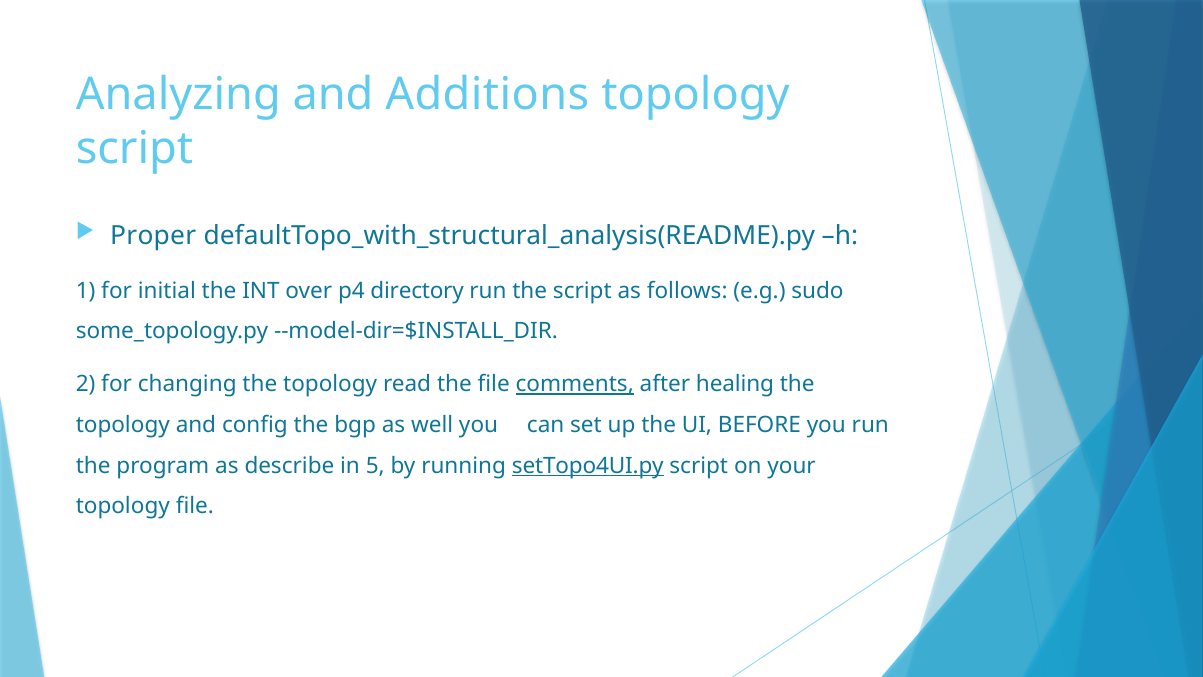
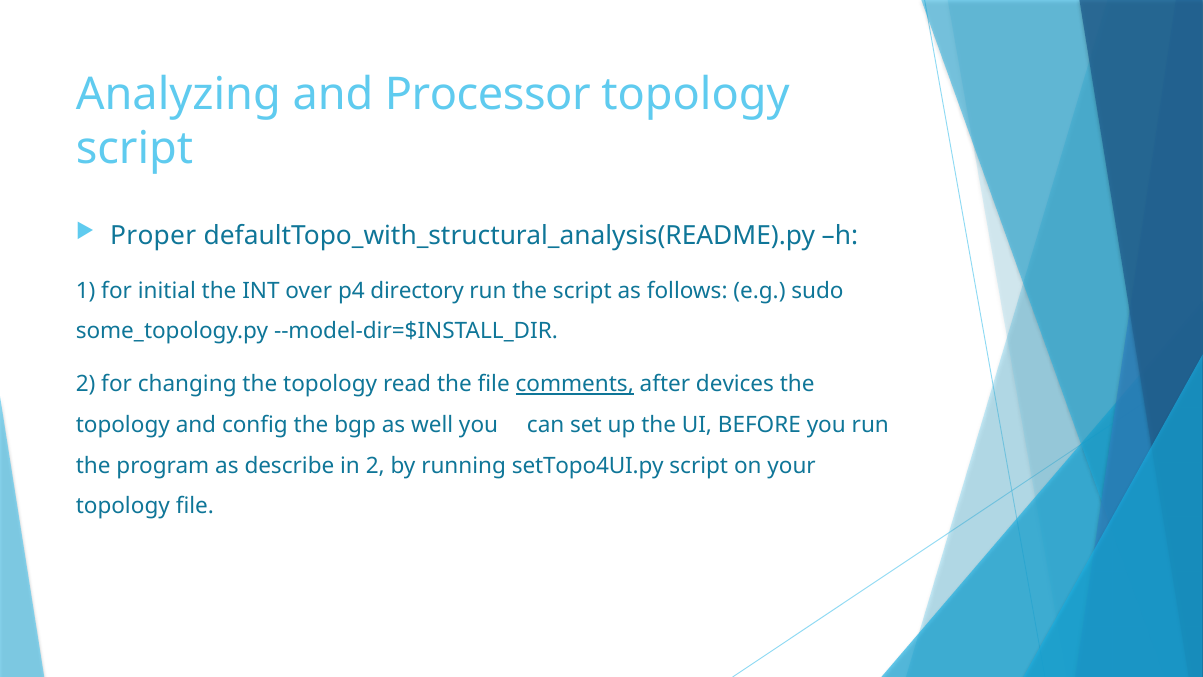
Additions: Additions -> Processor (488, 95)
healing: healing -> devices (735, 384)
in 5: 5 -> 2 (375, 465)
setTopo4UI.py underline: present -> none (588, 465)
